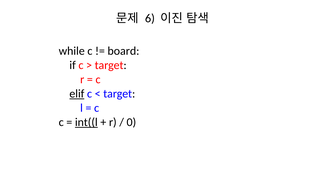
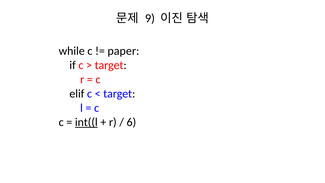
6: 6 -> 9 (150, 18)
board: board -> paper (123, 51)
elif underline: present -> none (77, 94)
0: 0 -> 6 (131, 122)
